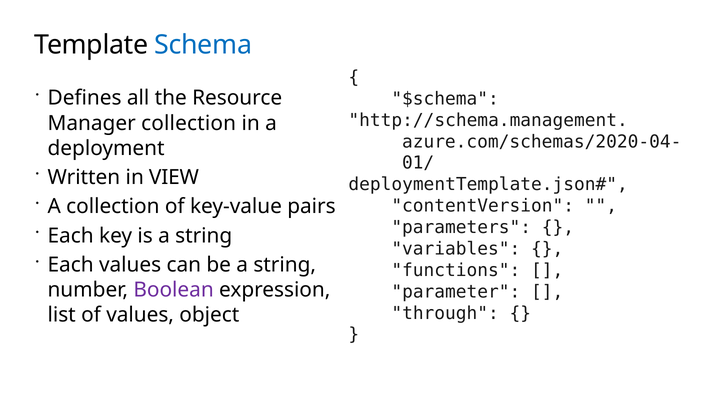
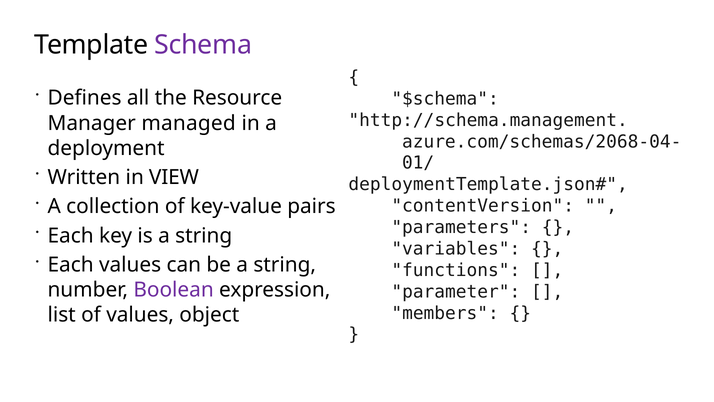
Schema colour: blue -> purple (203, 45)
Manager collection: collection -> managed (189, 123)
azure.com/schemas/2020-04-: azure.com/schemas/2020-04- -> azure.com/schemas/2068-04- (542, 141)
through: through -> members (445, 313)
